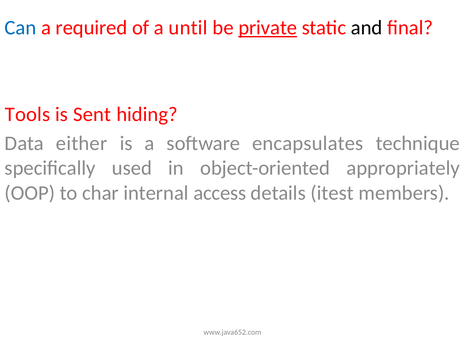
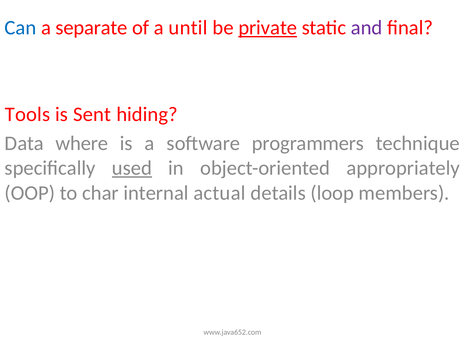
required: required -> separate (92, 28)
and colour: black -> purple (367, 28)
either: either -> where (82, 144)
encapsulates: encapsulates -> programmers (308, 144)
used underline: none -> present (132, 168)
access: access -> actual (220, 193)
itest: itest -> loop (332, 193)
